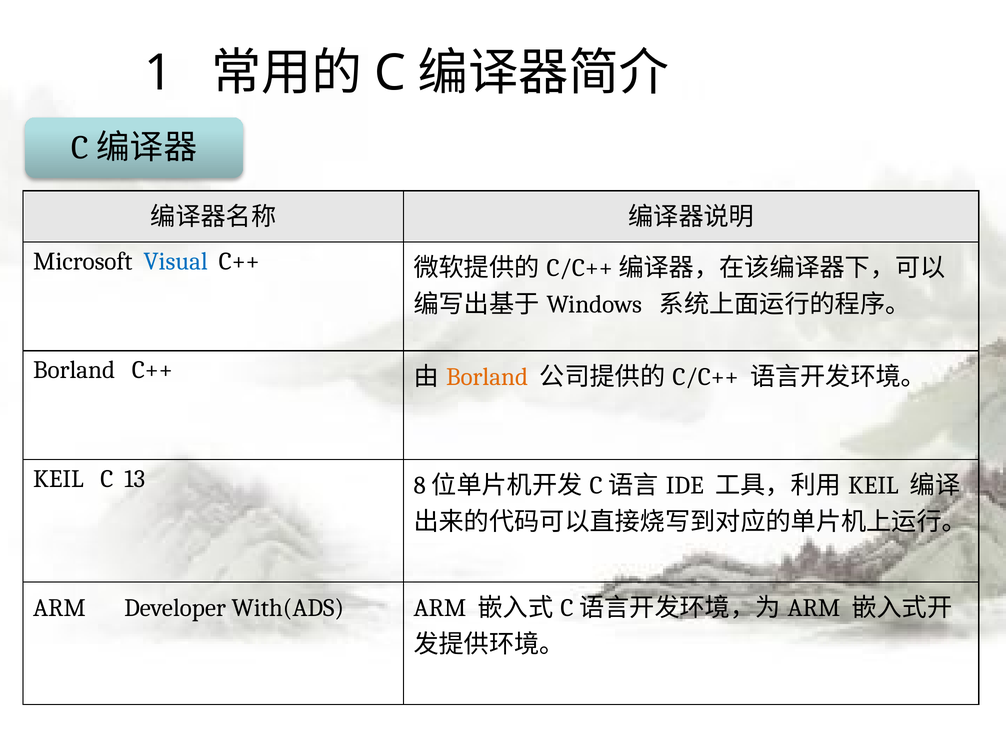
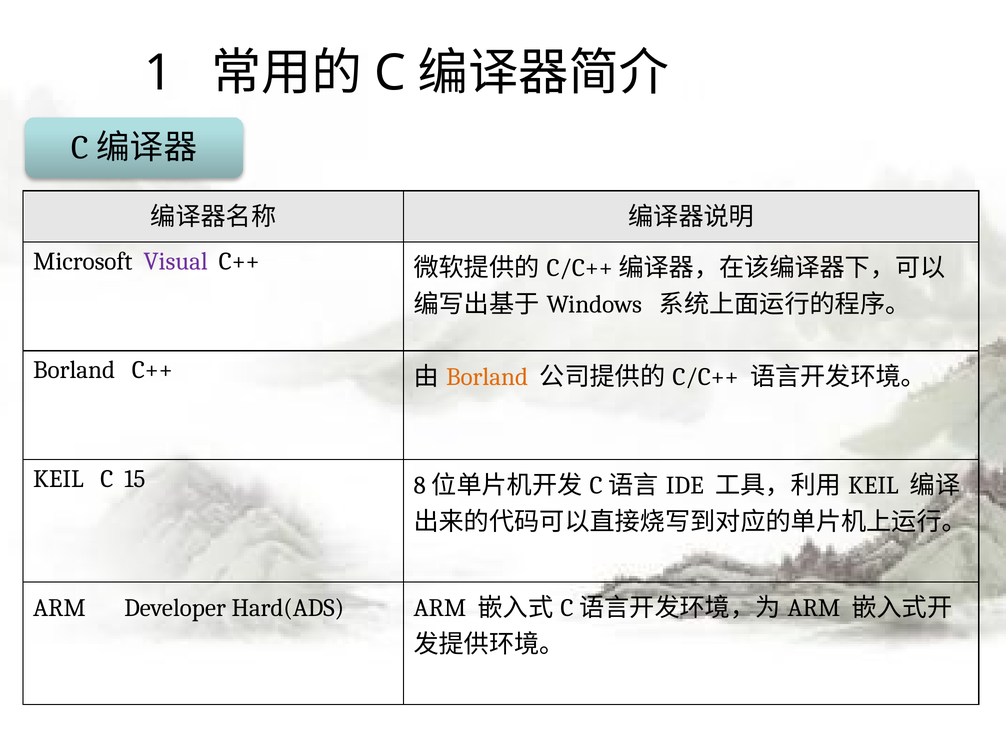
Visual colour: blue -> purple (176, 261)
13: 13 -> 15 (135, 479)
With(ADS: With(ADS -> Hard(ADS (288, 608)
